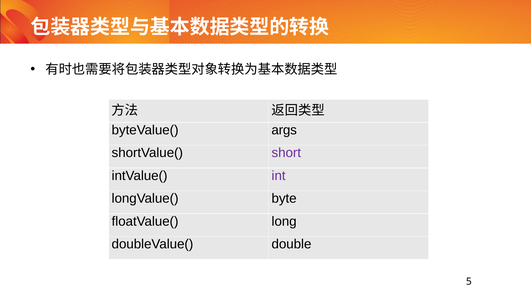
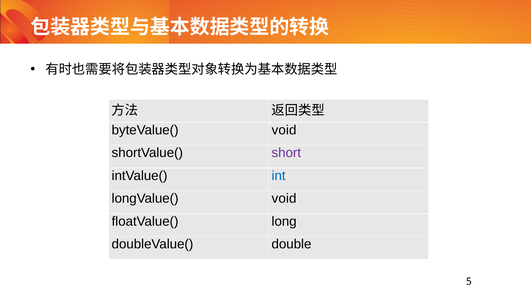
byteValue( args: args -> void (284, 130)
int colour: purple -> blue (279, 175)
longValue( byte: byte -> void (284, 198)
